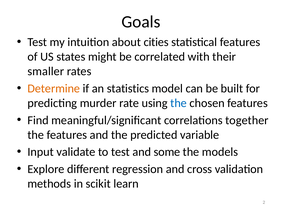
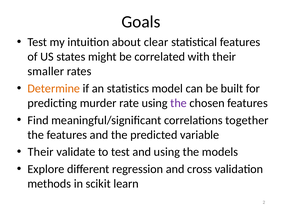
cities: cities -> clear (156, 42)
the colour: blue -> purple (179, 103)
Input: Input -> Their (41, 152)
and some: some -> using (167, 152)
